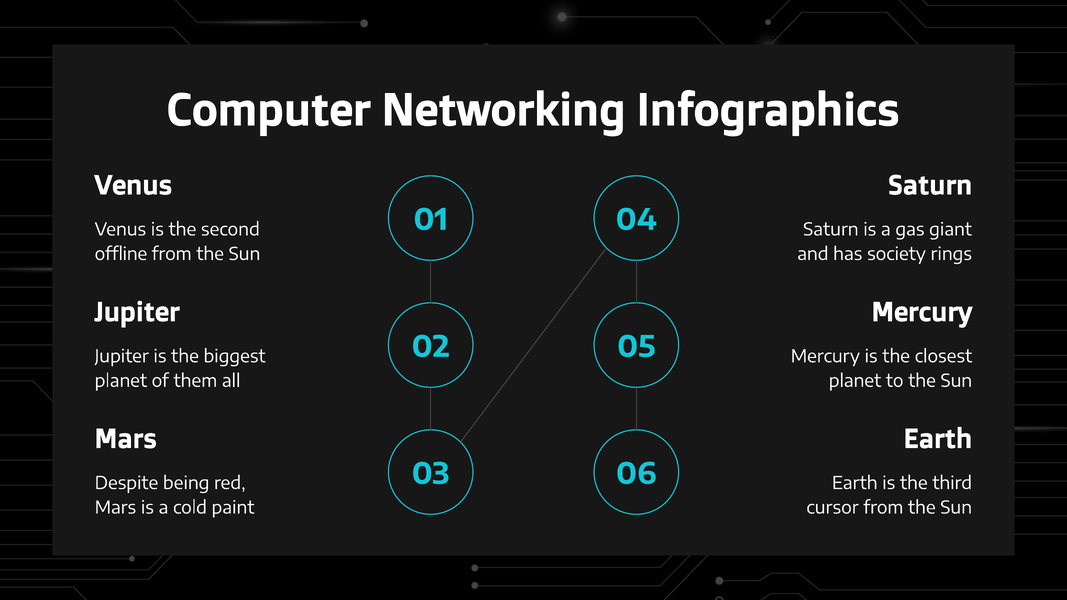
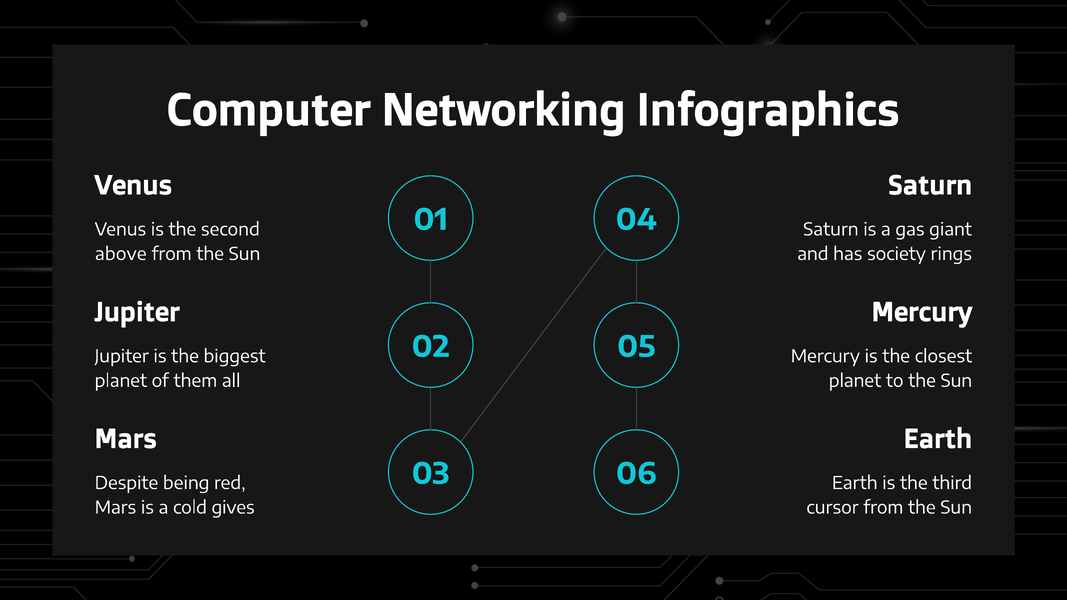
offline: offline -> above (121, 254)
paint: paint -> gives (233, 508)
